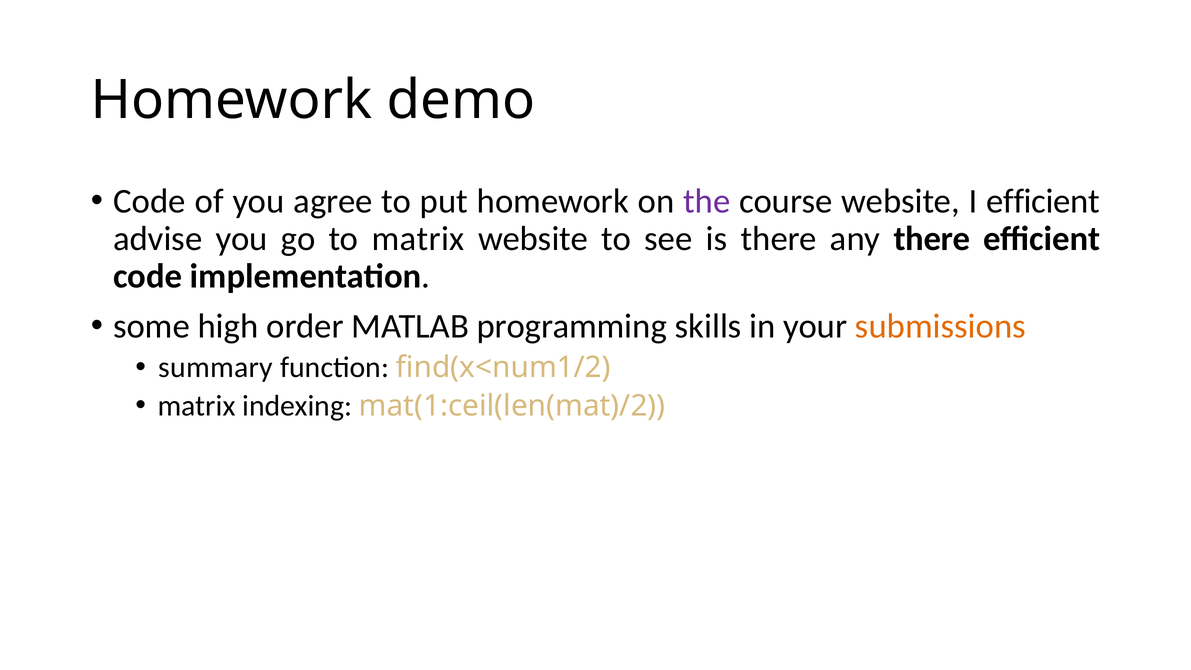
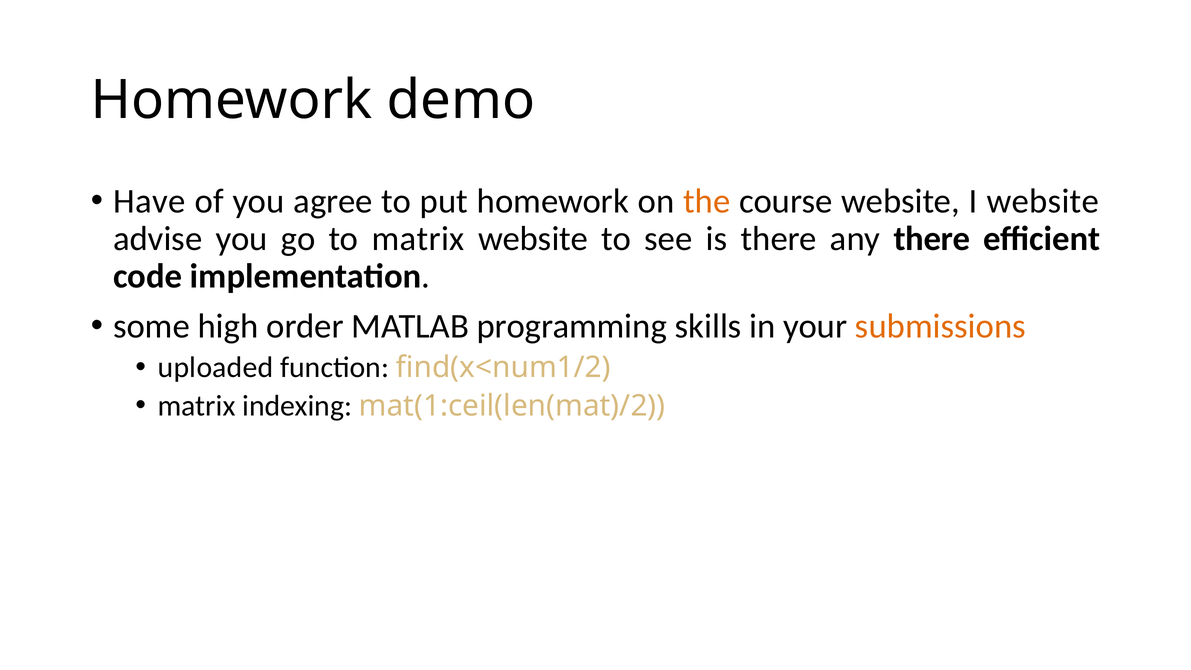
Code: Code -> Have (149, 201)
the colour: purple -> orange (707, 201)
I efficient: efficient -> website (1043, 201)
summary: summary -> uploaded (216, 367)
